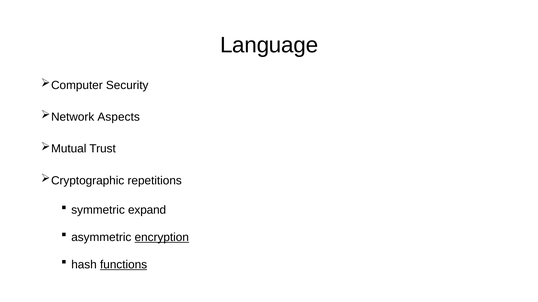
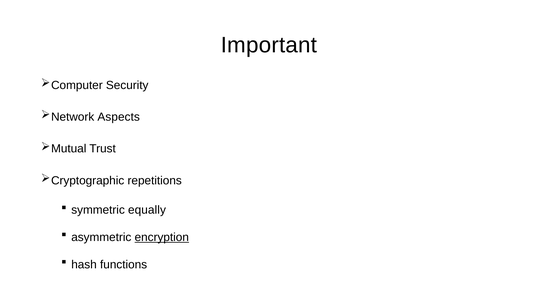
Language: Language -> Important (269, 45)
expand: expand -> equally (147, 210)
functions underline: present -> none (124, 265)
